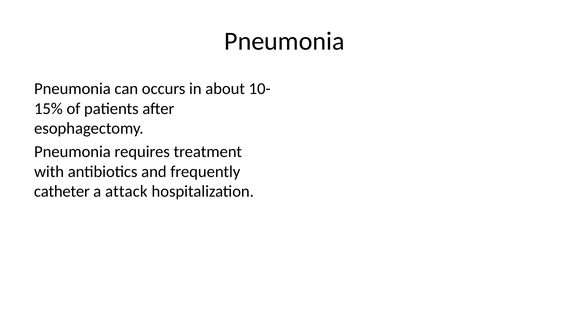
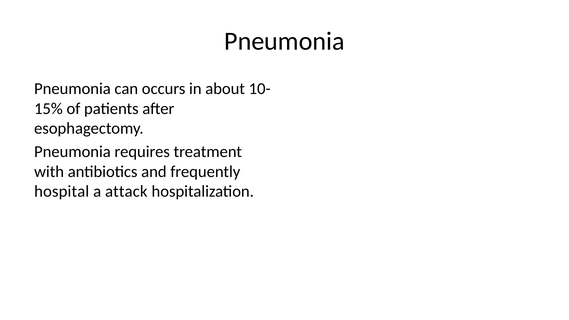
catheter: catheter -> hospital (62, 192)
